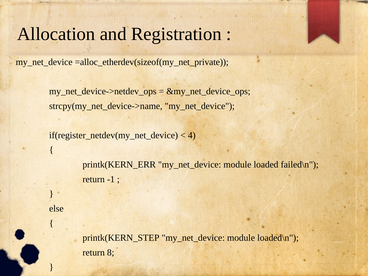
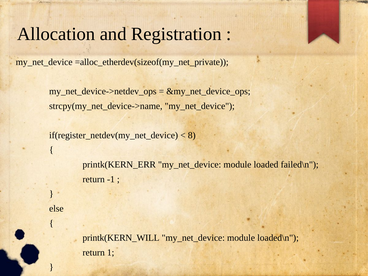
4: 4 -> 8 (192, 135)
printk(KERN_STEP: printk(KERN_STEP -> printk(KERN_WILL (121, 238)
8: 8 -> 1 (111, 252)
